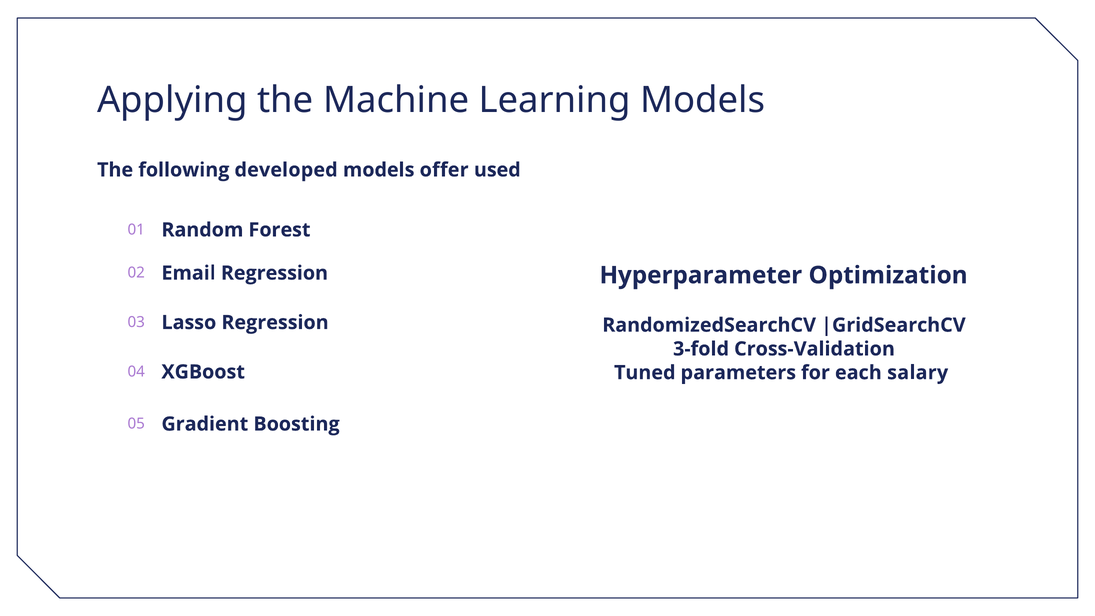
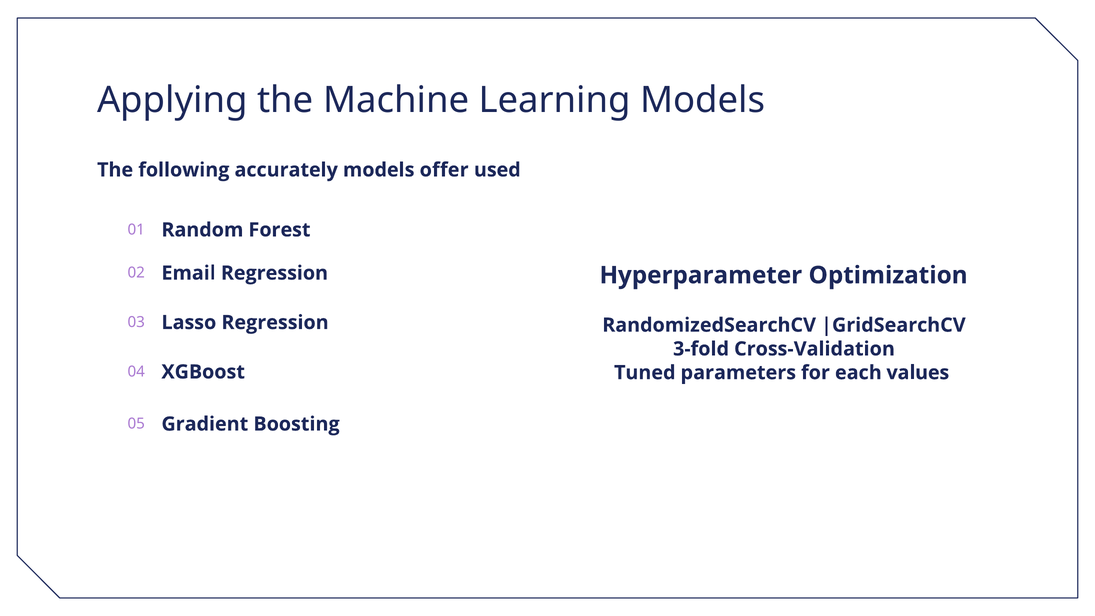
developed: developed -> accurately (286, 170)
salary: salary -> values (918, 373)
